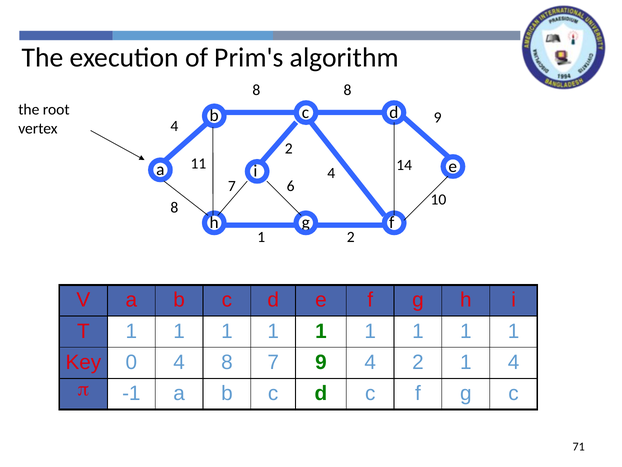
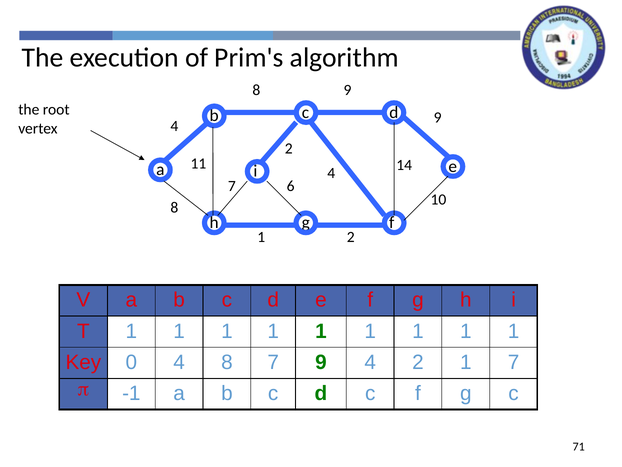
8 8: 8 -> 9 (348, 90)
2 1 4: 4 -> 7 (514, 362)
